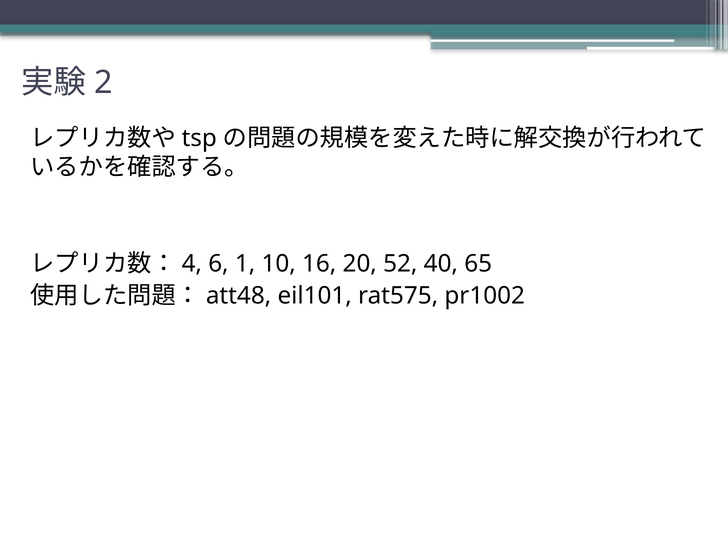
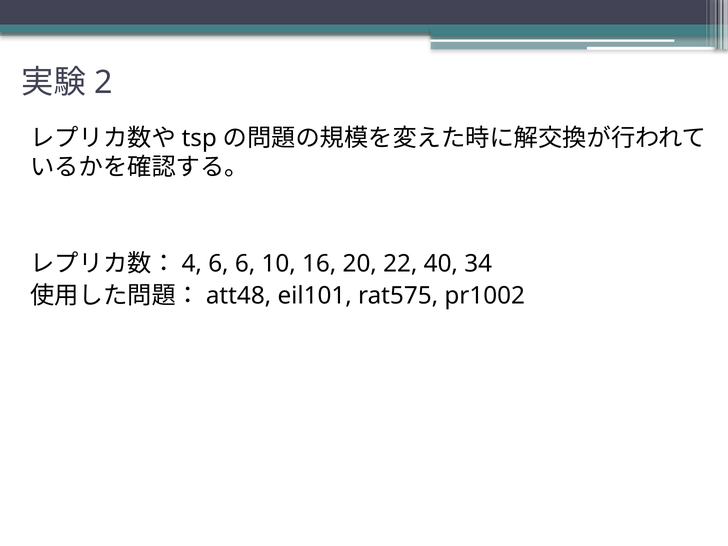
6 1: 1 -> 6 (245, 264)
52: 52 -> 22 (400, 264)
65: 65 -> 34 (478, 264)
